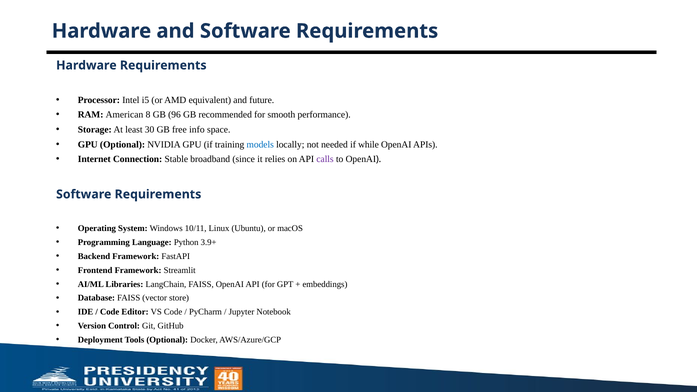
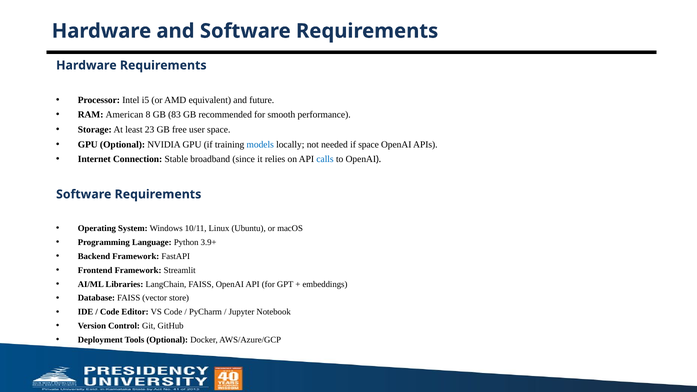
96: 96 -> 83 (175, 115)
30: 30 -> 23 (150, 130)
info: info -> user (197, 130)
if while: while -> space (369, 144)
calls colour: purple -> blue (325, 159)
